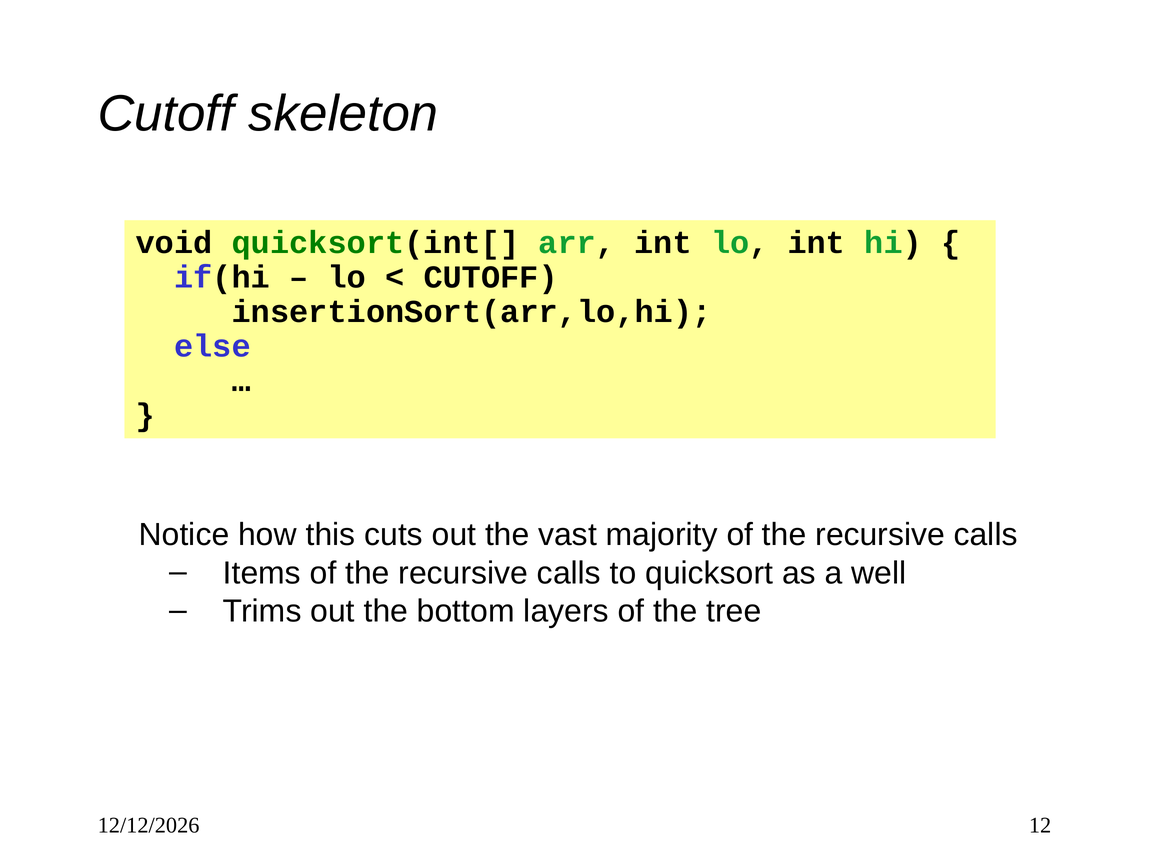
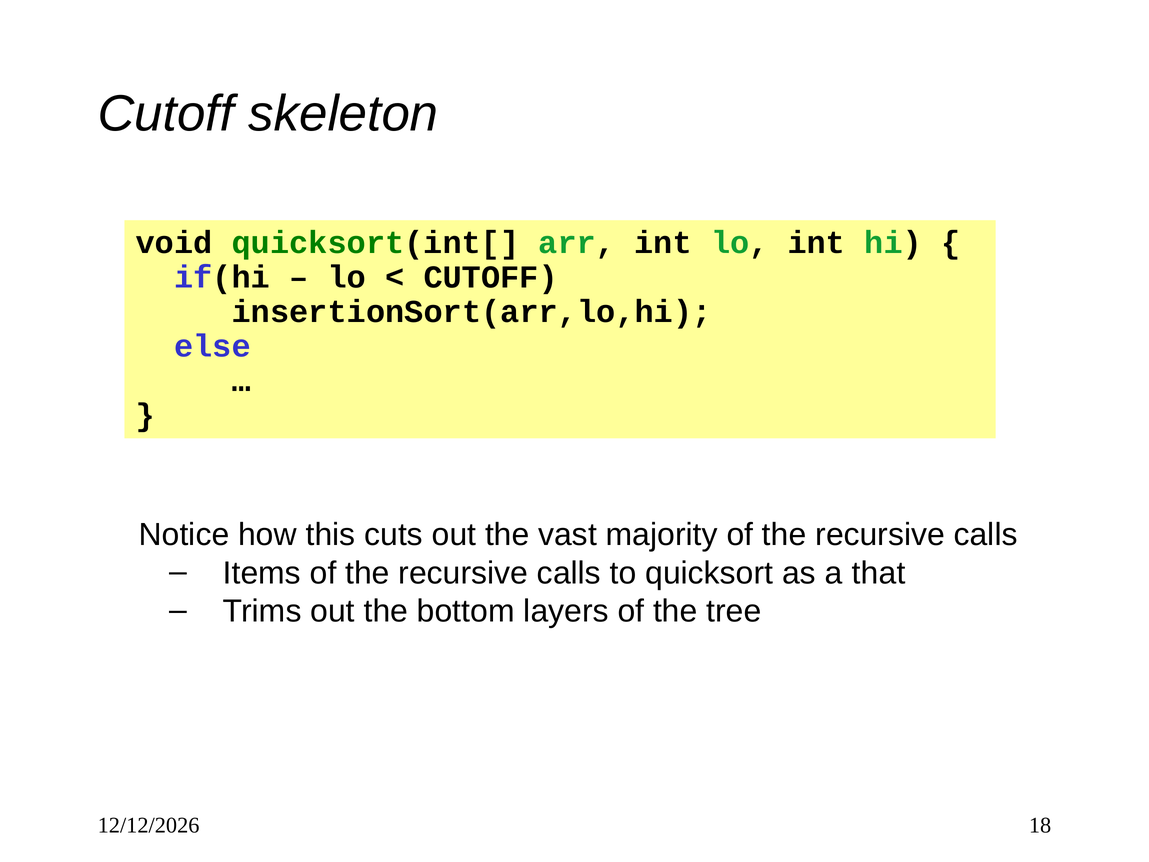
well: well -> that (879, 573)
12: 12 -> 18 (1040, 825)
